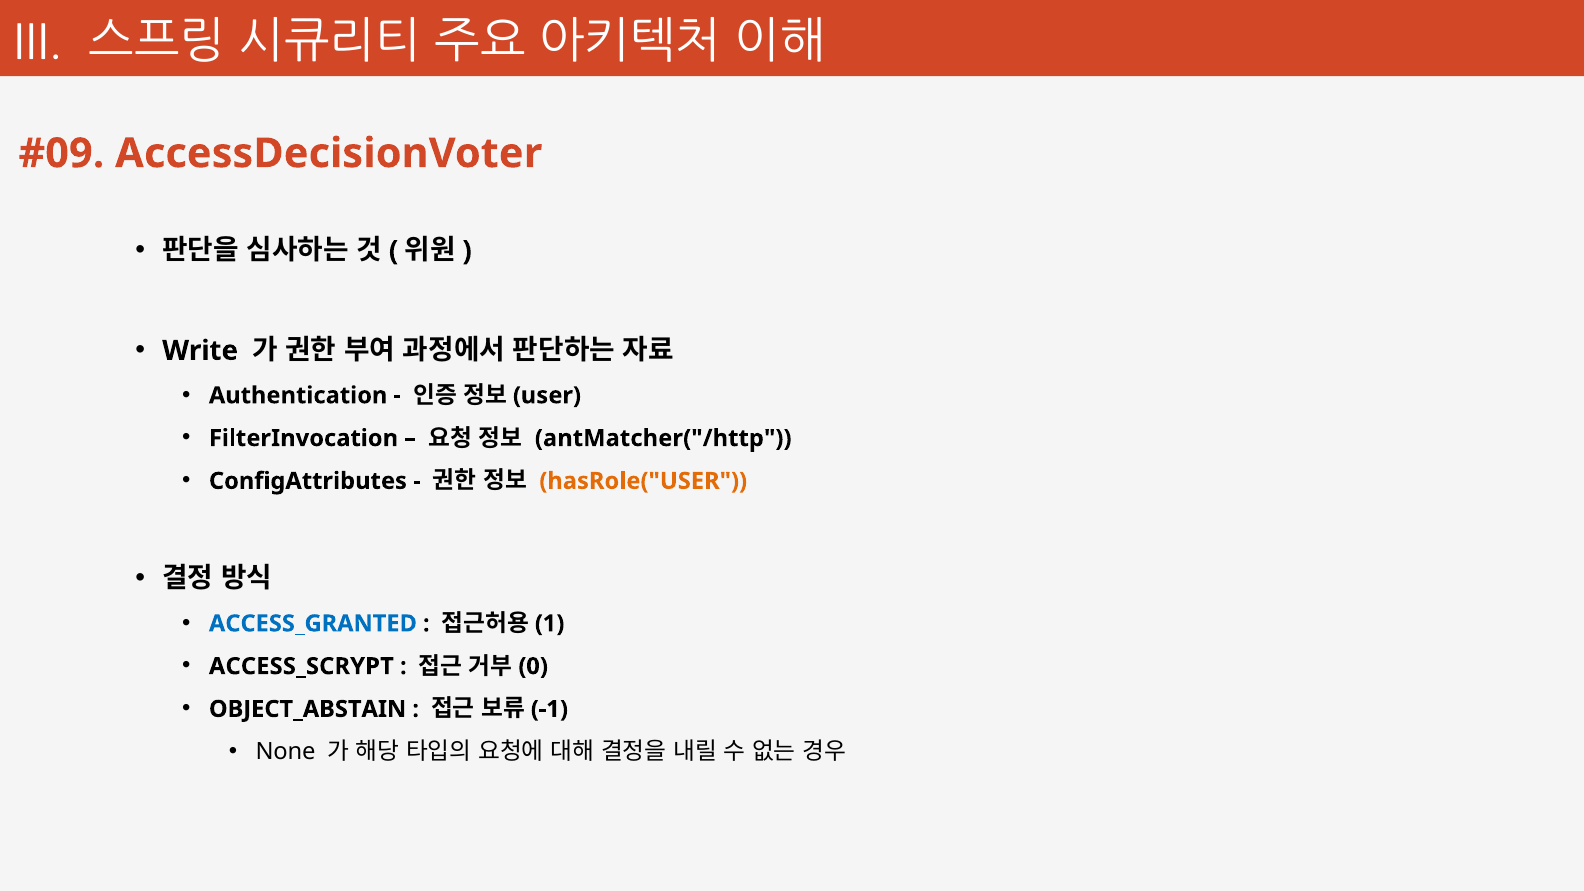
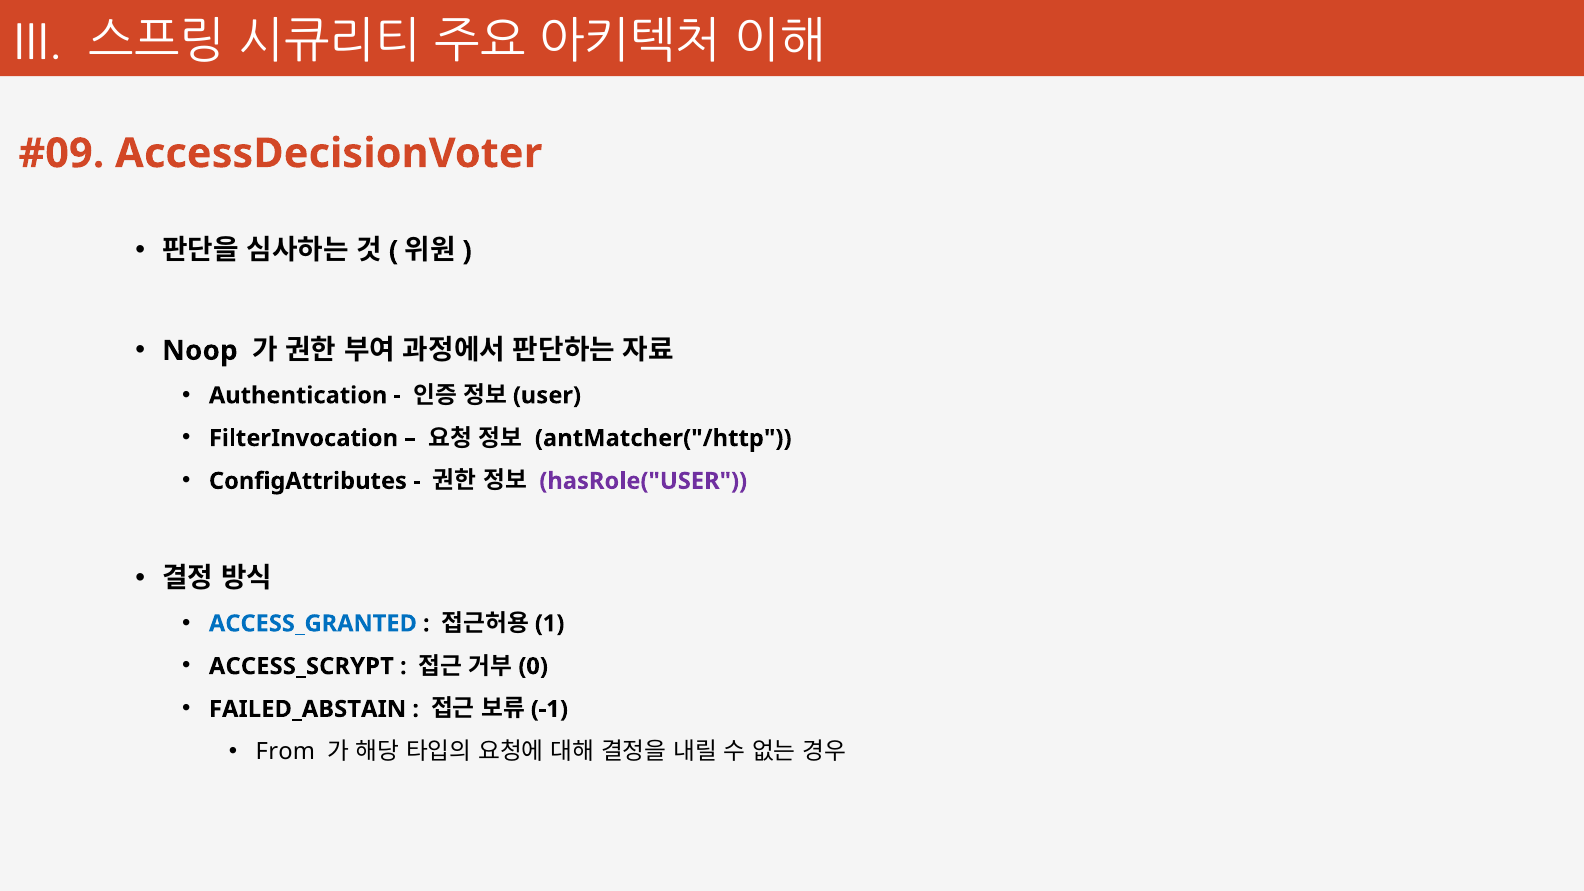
Write: Write -> Noop (200, 351)
hasRole("USER colour: orange -> purple (643, 481)
OBJECT_ABSTAIN: OBJECT_ABSTAIN -> FAILED_ABSTAIN (308, 709)
None: None -> From (285, 752)
